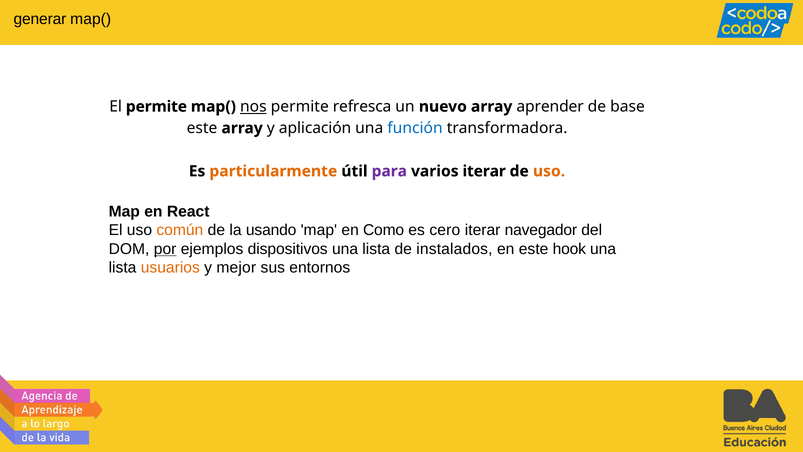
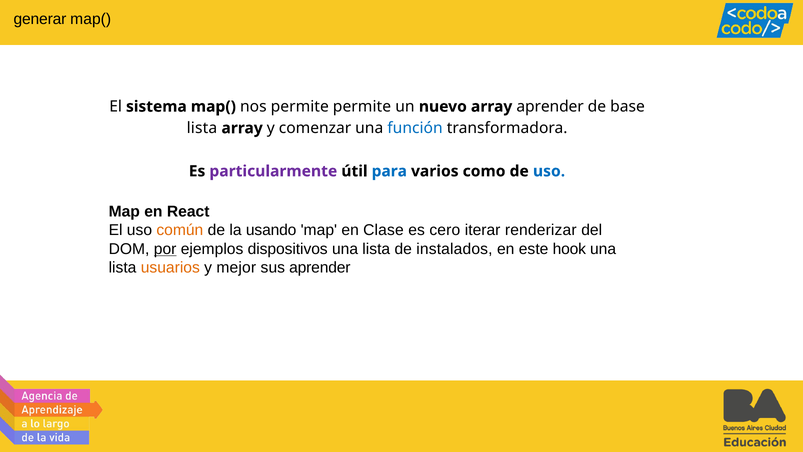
El permite: permite -> sistema (156, 107)
nos underline: present -> none (253, 107)
permite refresca: refresca -> permite (362, 107)
este: este -> lista (202, 128)
aplicación: aplicación -> comenzar (315, 128)
particularmente colour: orange -> purple (273, 171)
para colour: purple -> blue (389, 171)
varios iterar: iterar -> como (484, 171)
uso colour: orange -> blue (549, 171)
Como: Como -> Clase (383, 230)
navegador: navegador -> renderizar (541, 230)
sus entornos: entornos -> aprender (320, 268)
